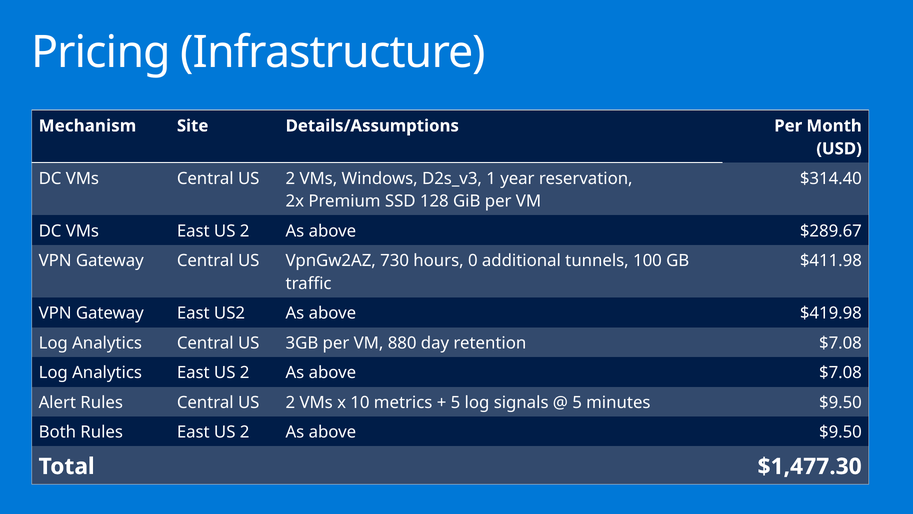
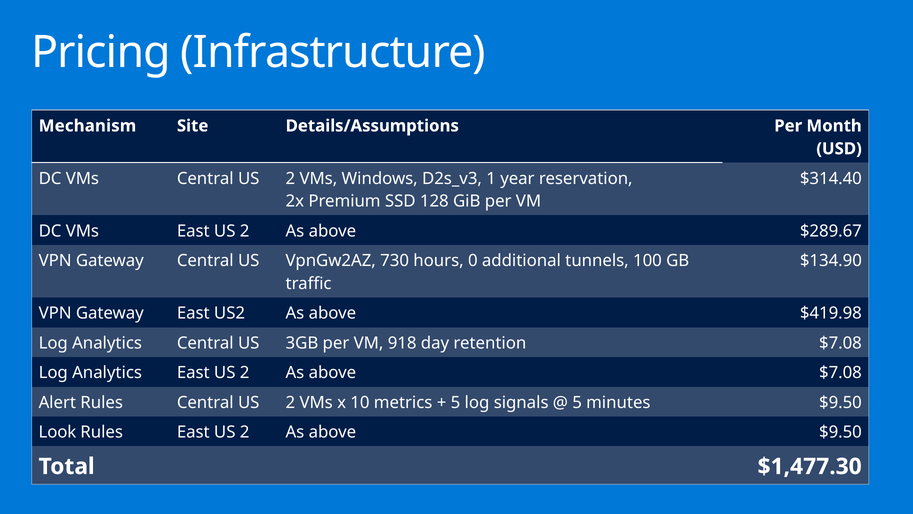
$411.98: $411.98 -> $134.90 (831, 261)
880: 880 -> 918 (402, 343)
Both: Both -> Look (57, 432)
